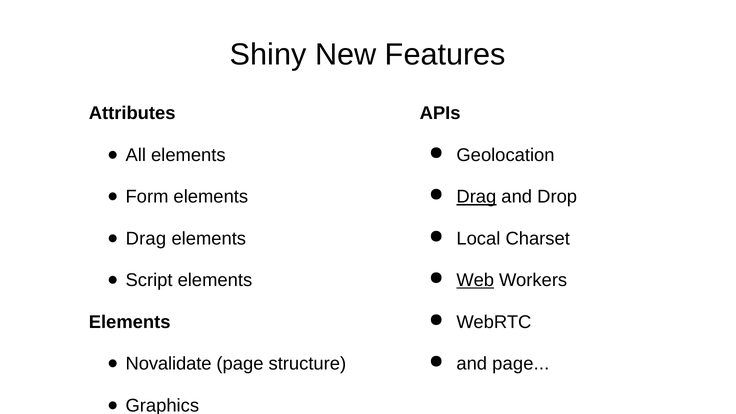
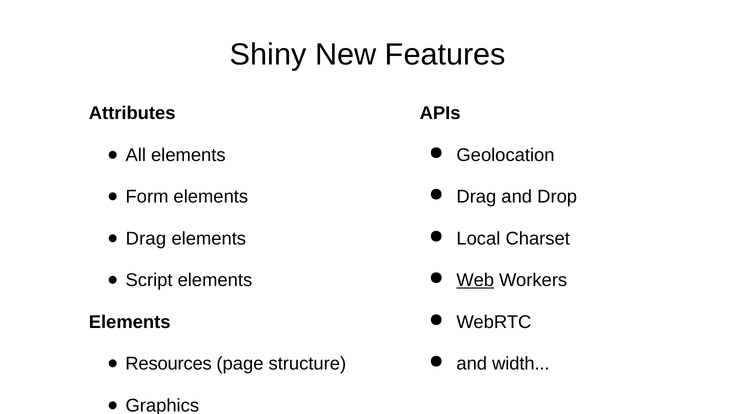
Drag underline: present -> none (476, 197)
and page: page -> width (521, 364)
Novalidate: Novalidate -> Resources (169, 364)
